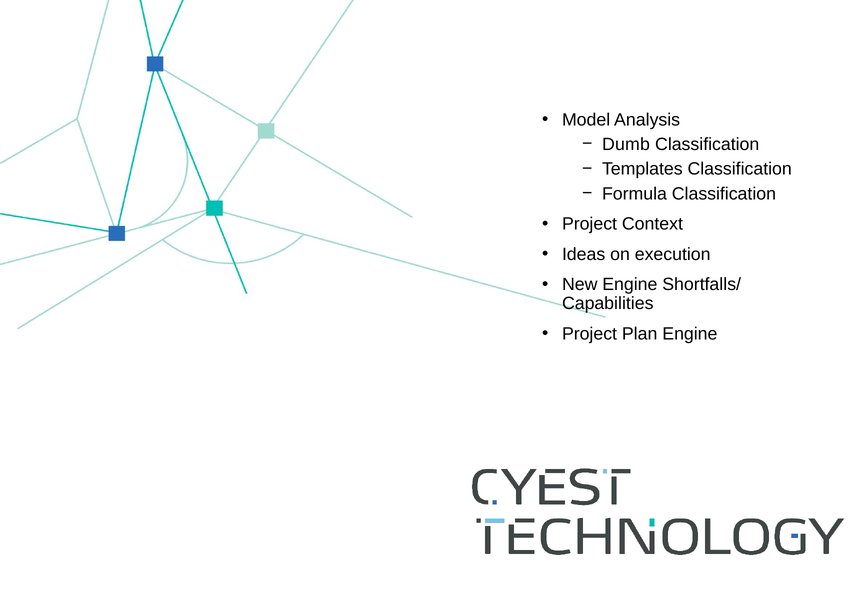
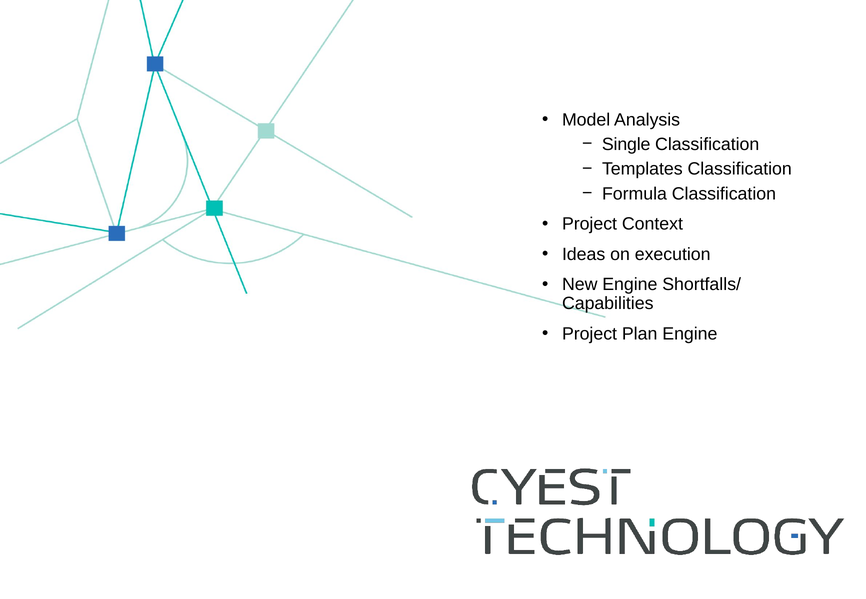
Dumb: Dumb -> Single (626, 144)
